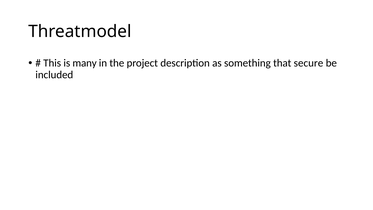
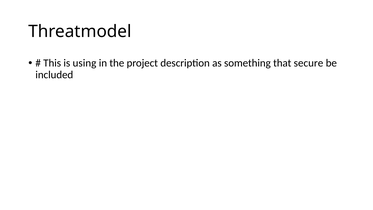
many: many -> using (84, 63)
